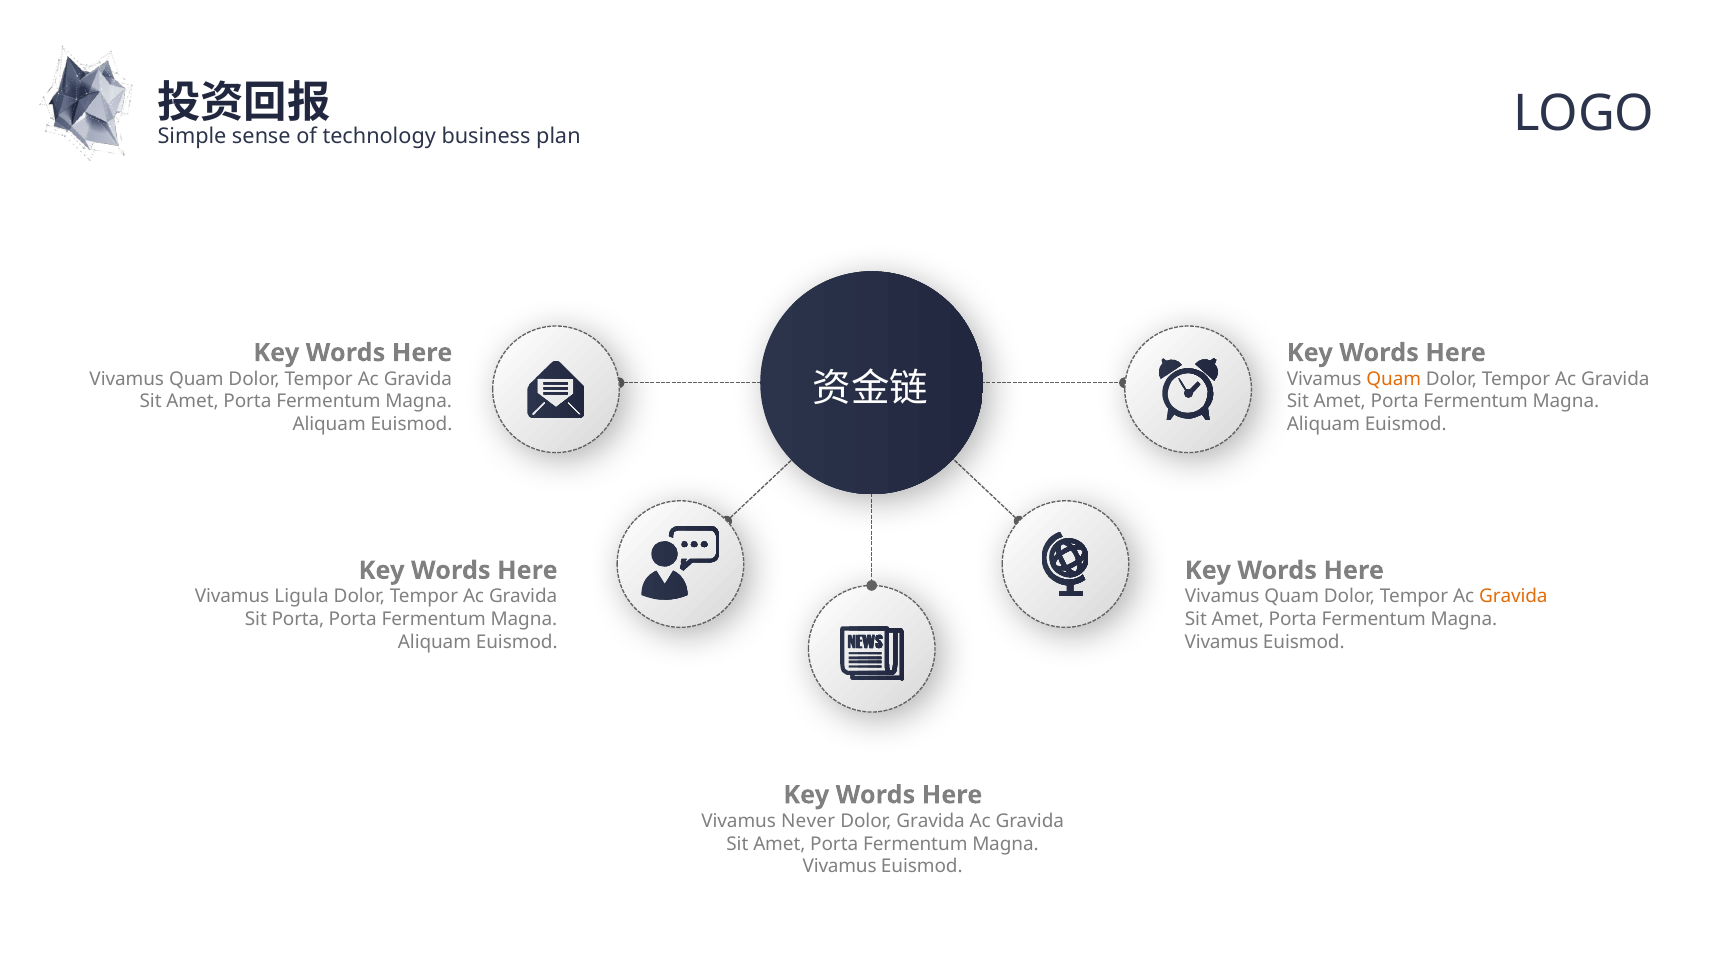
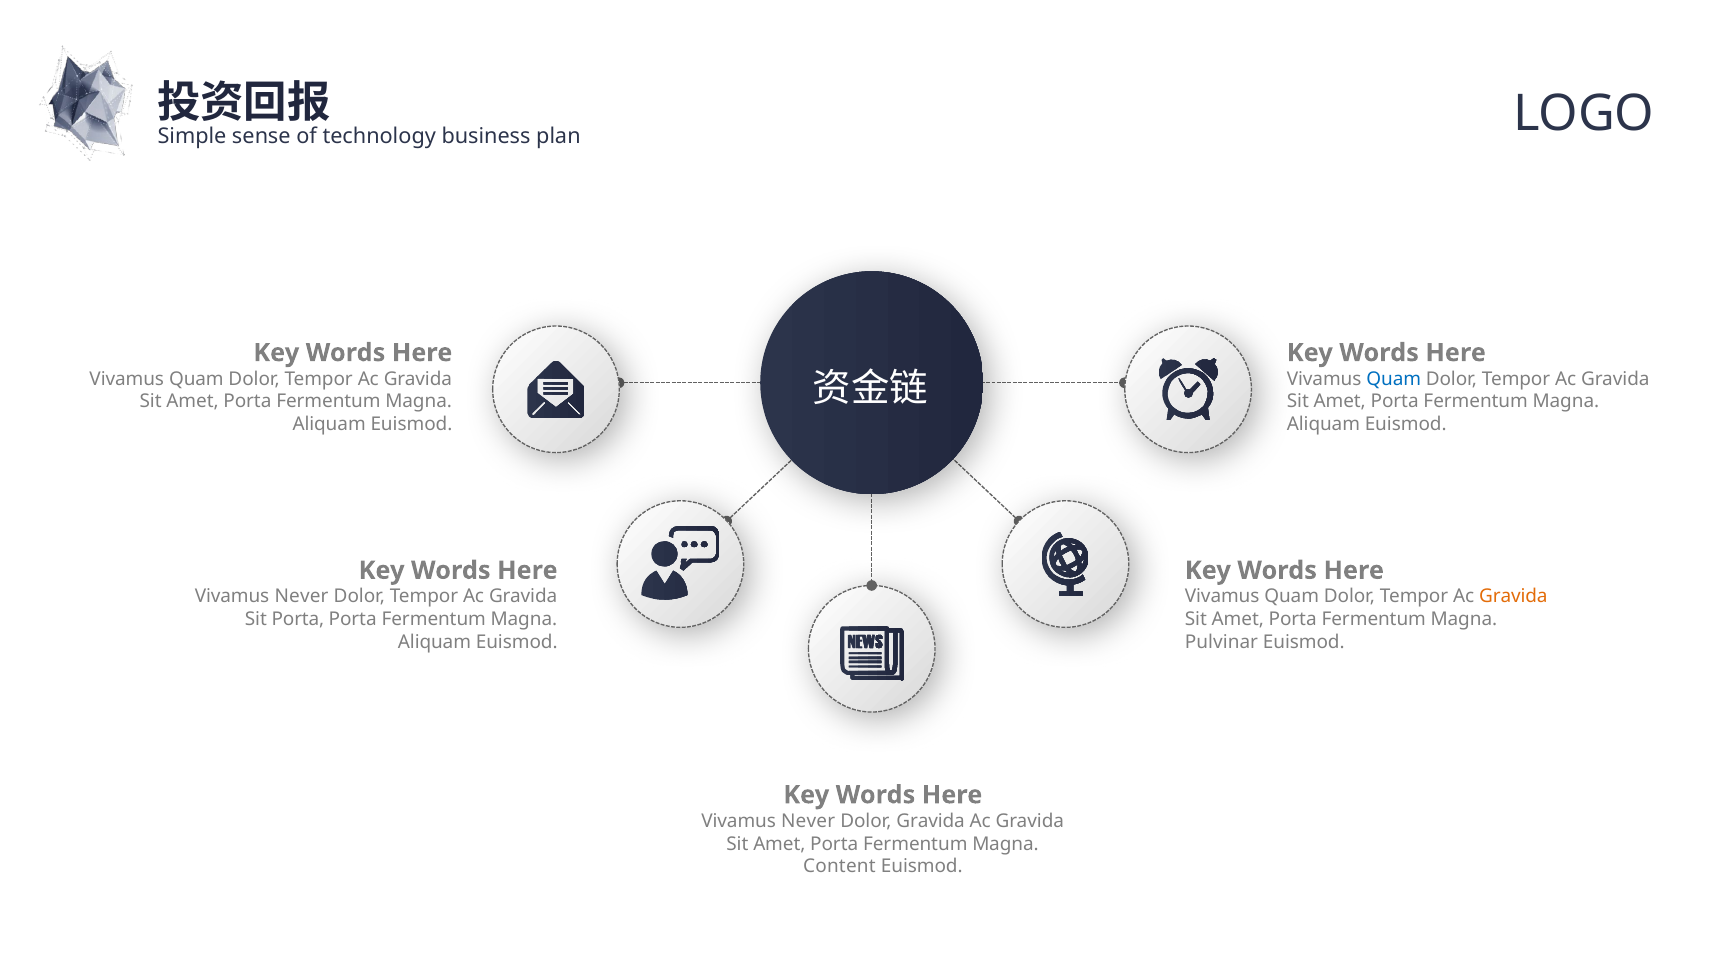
Quam colour: orange -> blue (1394, 379)
Ligula: Ligula -> Never (302, 597)
Vivamus: Vivamus -> Pulvinar (1221, 642)
Vivamus: Vivamus -> Content (839, 867)
